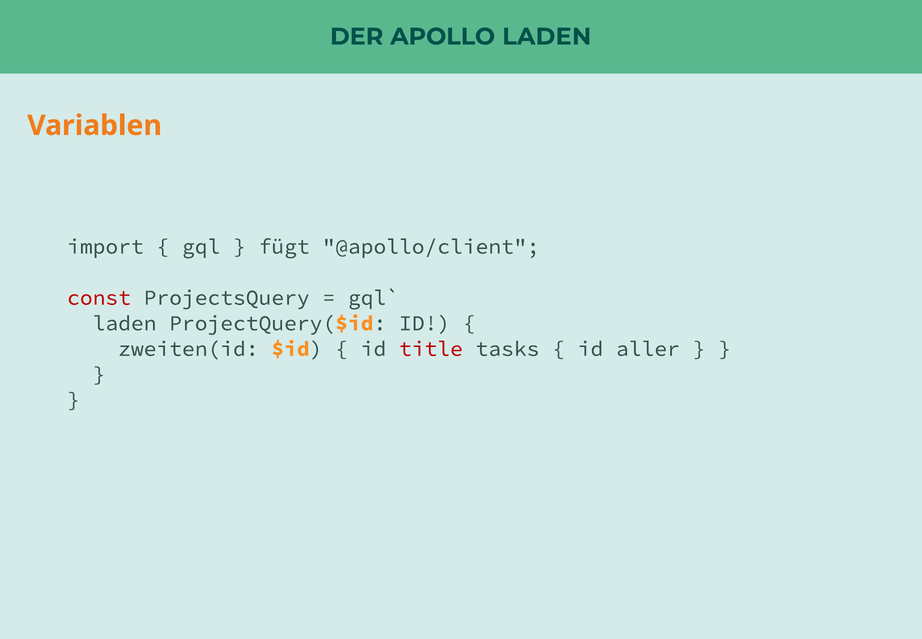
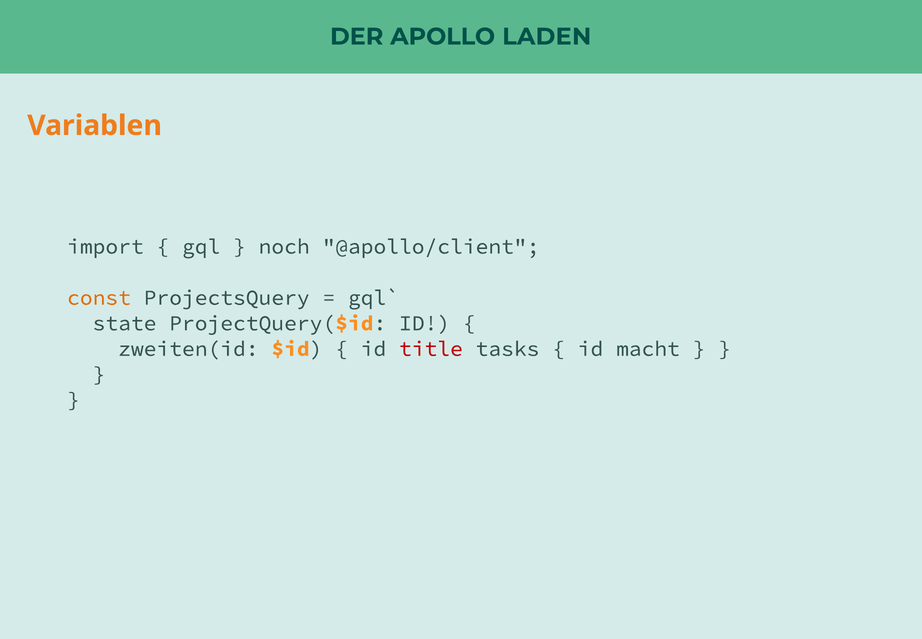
fügt: fügt -> noch (284, 246)
const colour: red -> orange (99, 297)
laden: laden -> state (125, 323)
aller: aller -> macht (648, 348)
